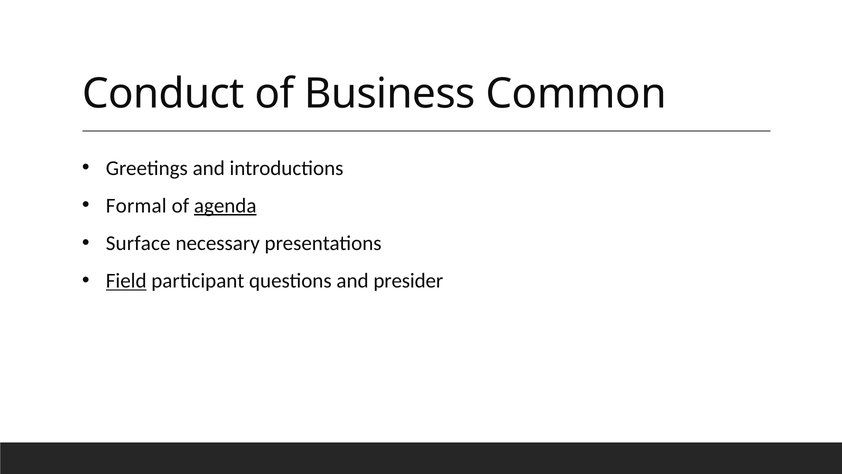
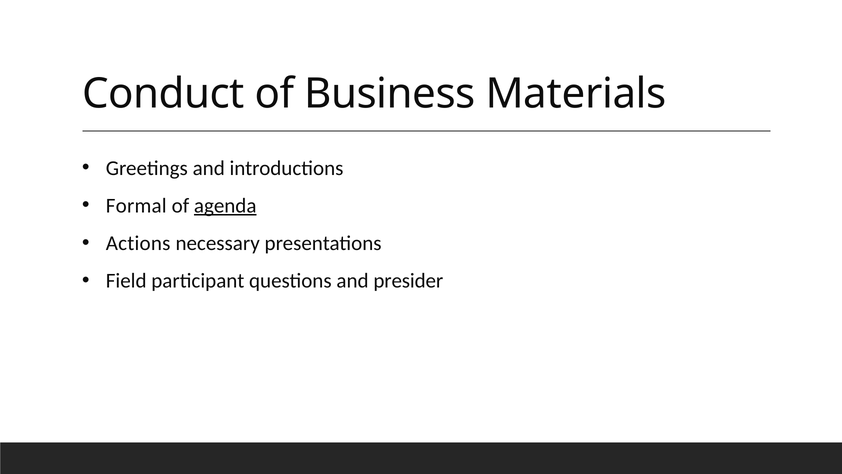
Common: Common -> Materials (576, 94)
Surface: Surface -> Actions (138, 243)
Field underline: present -> none (126, 281)
